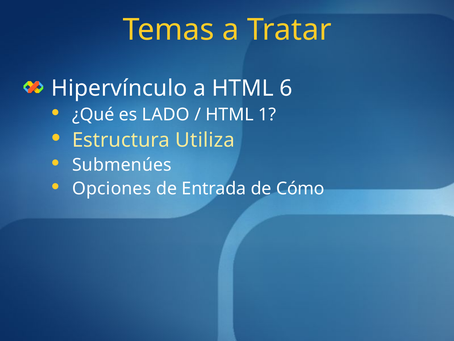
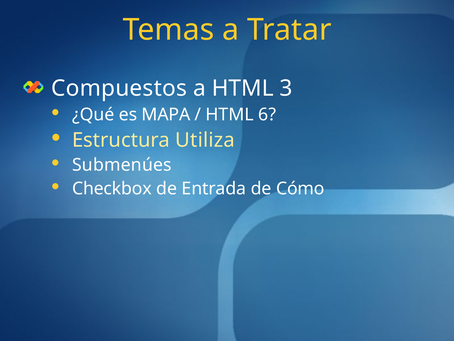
Hipervínculo: Hipervínculo -> Compuestos (119, 88)
6: 6 -> 3 (286, 88)
LADO: LADO -> MAPA (166, 114)
1: 1 -> 6 (267, 114)
Opciones: Opciones -> Checkbox (112, 188)
